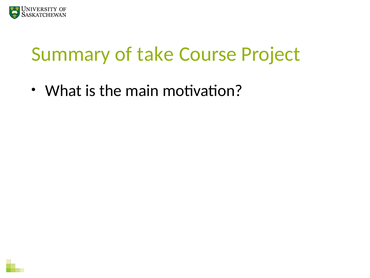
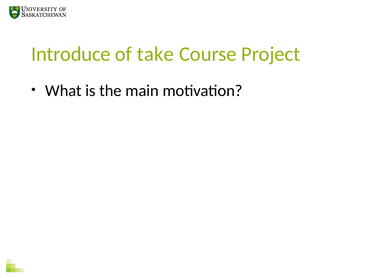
Summary: Summary -> Introduce (71, 54)
